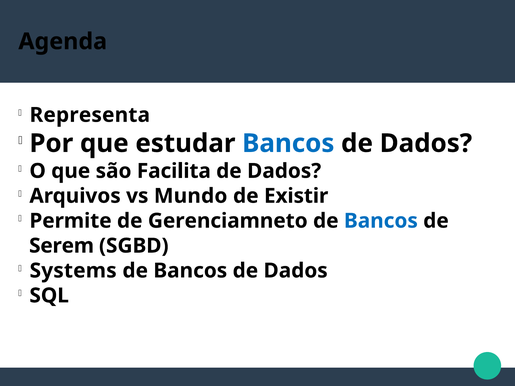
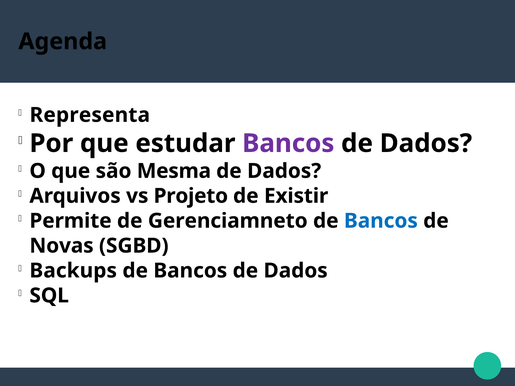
Bancos colour: blue -> purple (288, 143)
Facilita: Facilita -> Mesma (174, 171)
Mundo: Mundo -> Projeto (191, 196)
Serem: Serem -> Novas (62, 246)
Systems: Systems -> Backups (73, 271)
